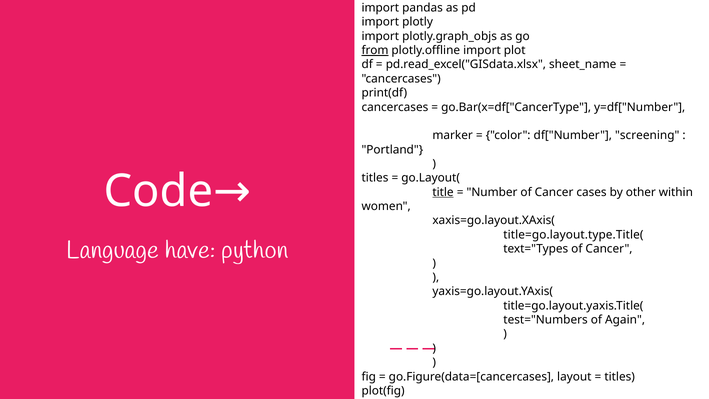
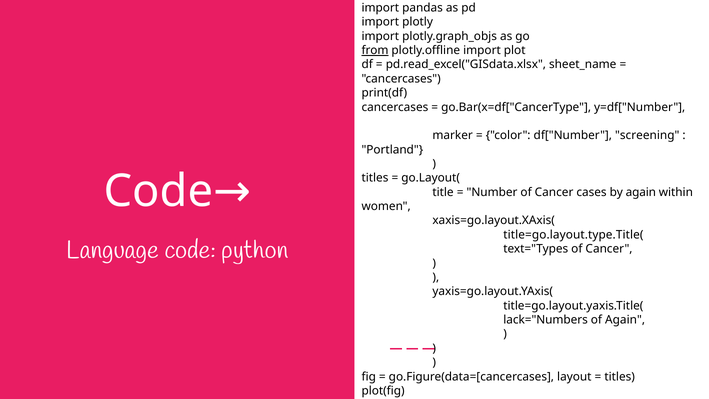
title underline: present -> none (443, 192)
by other: other -> again (641, 192)
Language have: have -> code (190, 250)
test="Numbers: test="Numbers -> lack="Numbers (546, 320)
